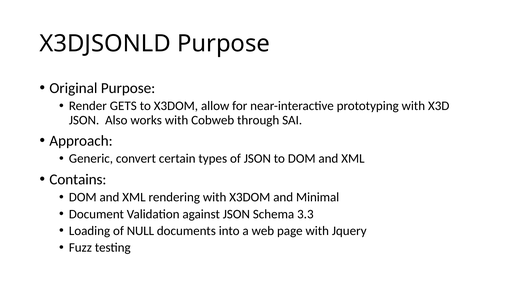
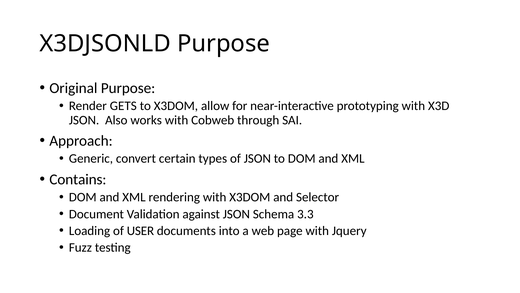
Minimal: Minimal -> Selector (318, 197)
NULL: NULL -> USER (140, 230)
